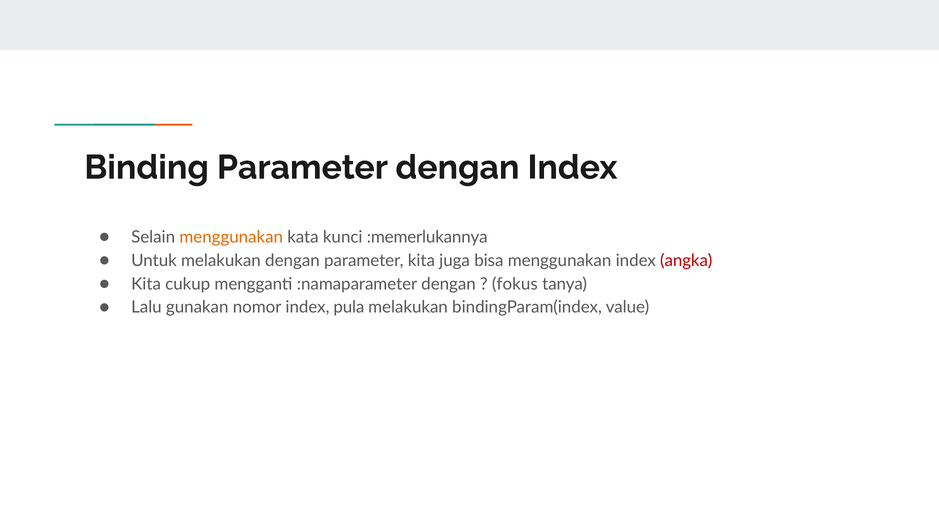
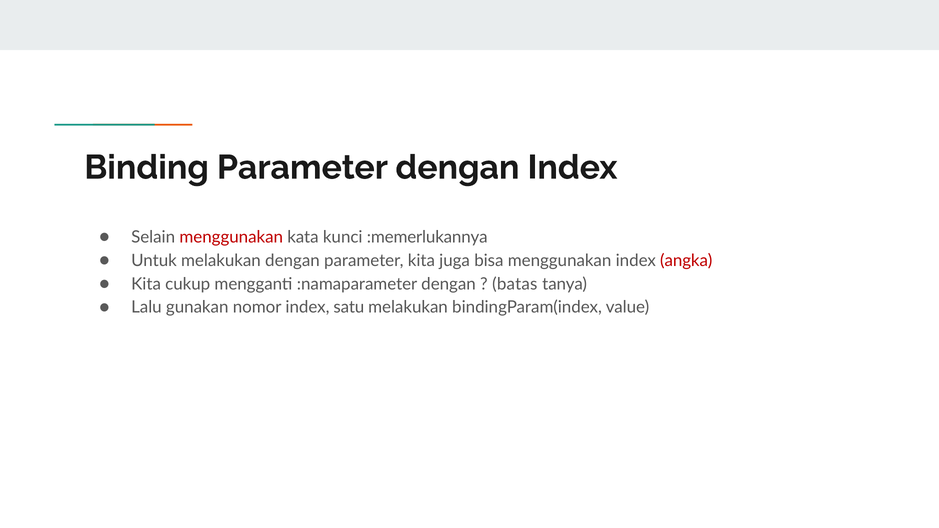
menggunakan colour: orange -> red (231, 237)
fokus: fokus -> batas (515, 284)
pula: pula -> satu (349, 307)
